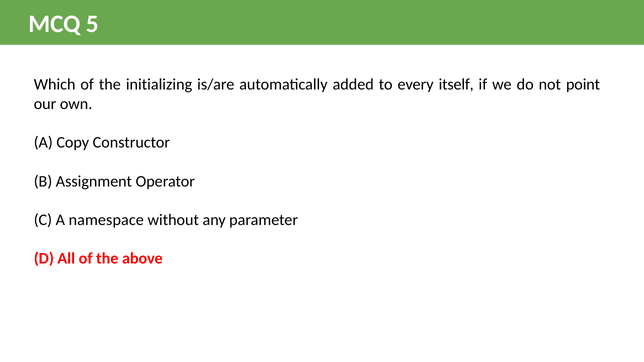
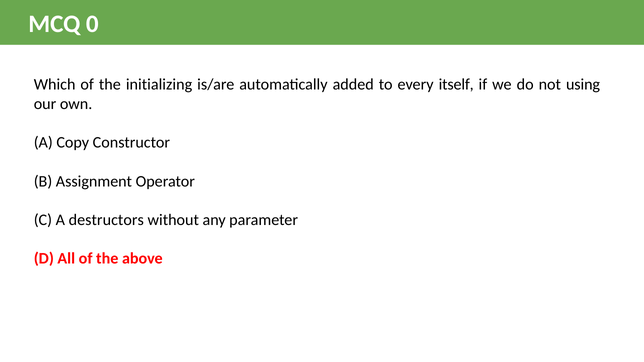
5: 5 -> 0 (92, 24)
point: point -> using (583, 85)
namespace: namespace -> destructors (106, 220)
